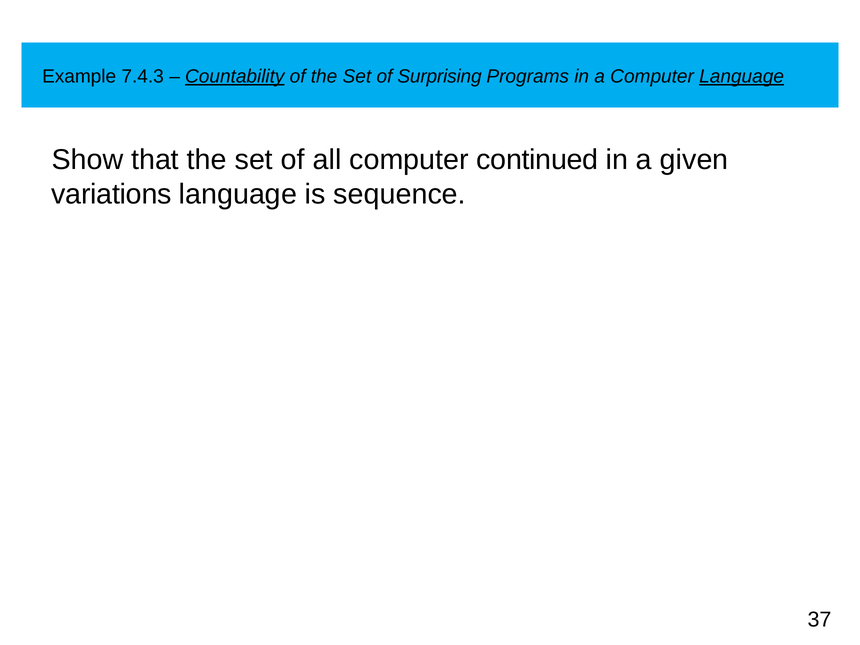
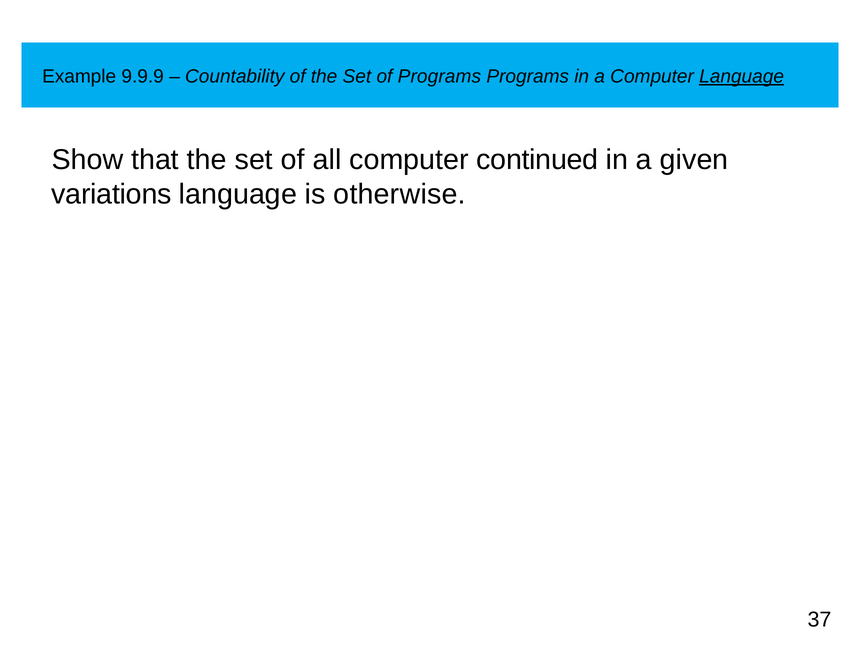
7.4.3: 7.4.3 -> 9.9.9 (143, 77)
Countability underline: present -> none (235, 77)
of Surprising: Surprising -> Programs (439, 77)
sequence: sequence -> otherwise (400, 194)
